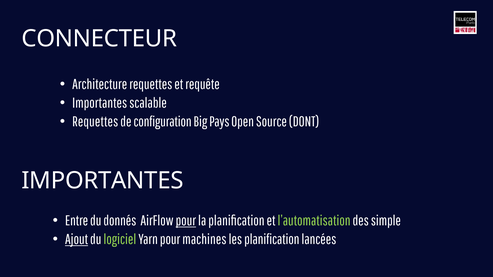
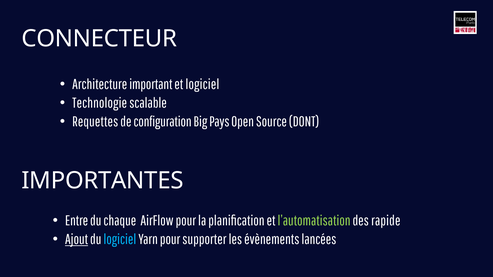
Architecture requettes: requettes -> important (151, 84)
et requête: requête -> logiciel (202, 84)
Importantes: Importantes -> Technologie (100, 103)
donnés: donnés -> chaque (120, 221)
pour underline: present -> none (186, 221)
simple: simple -> rapide (386, 221)
logiciel colour: light green -> light blue (120, 240)
machines: machines -> supporter (204, 240)
les planification: planification -> évènements (272, 240)
